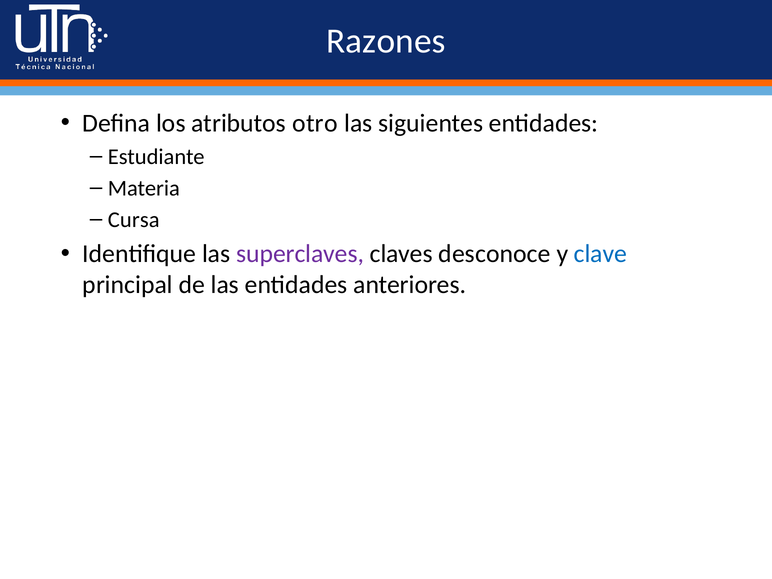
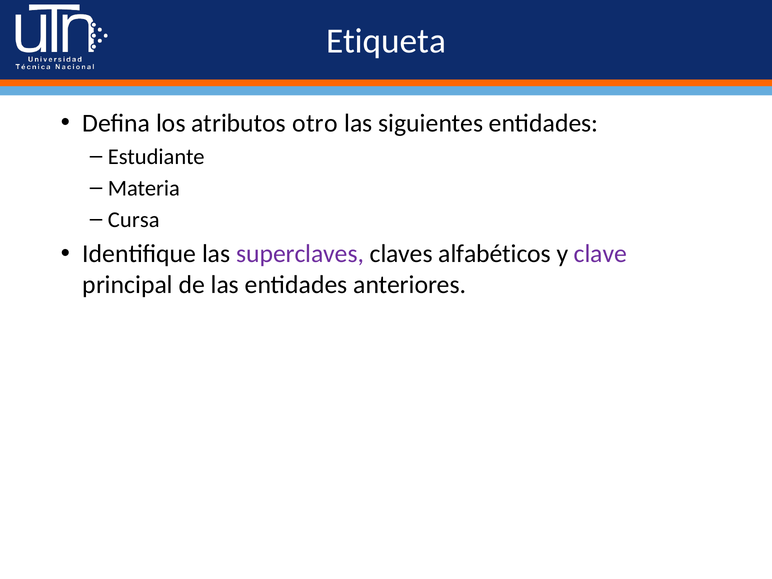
Razones: Razones -> Etiqueta (386, 41)
desconoce: desconoce -> alfabéticos (495, 254)
clave colour: blue -> purple (600, 254)
